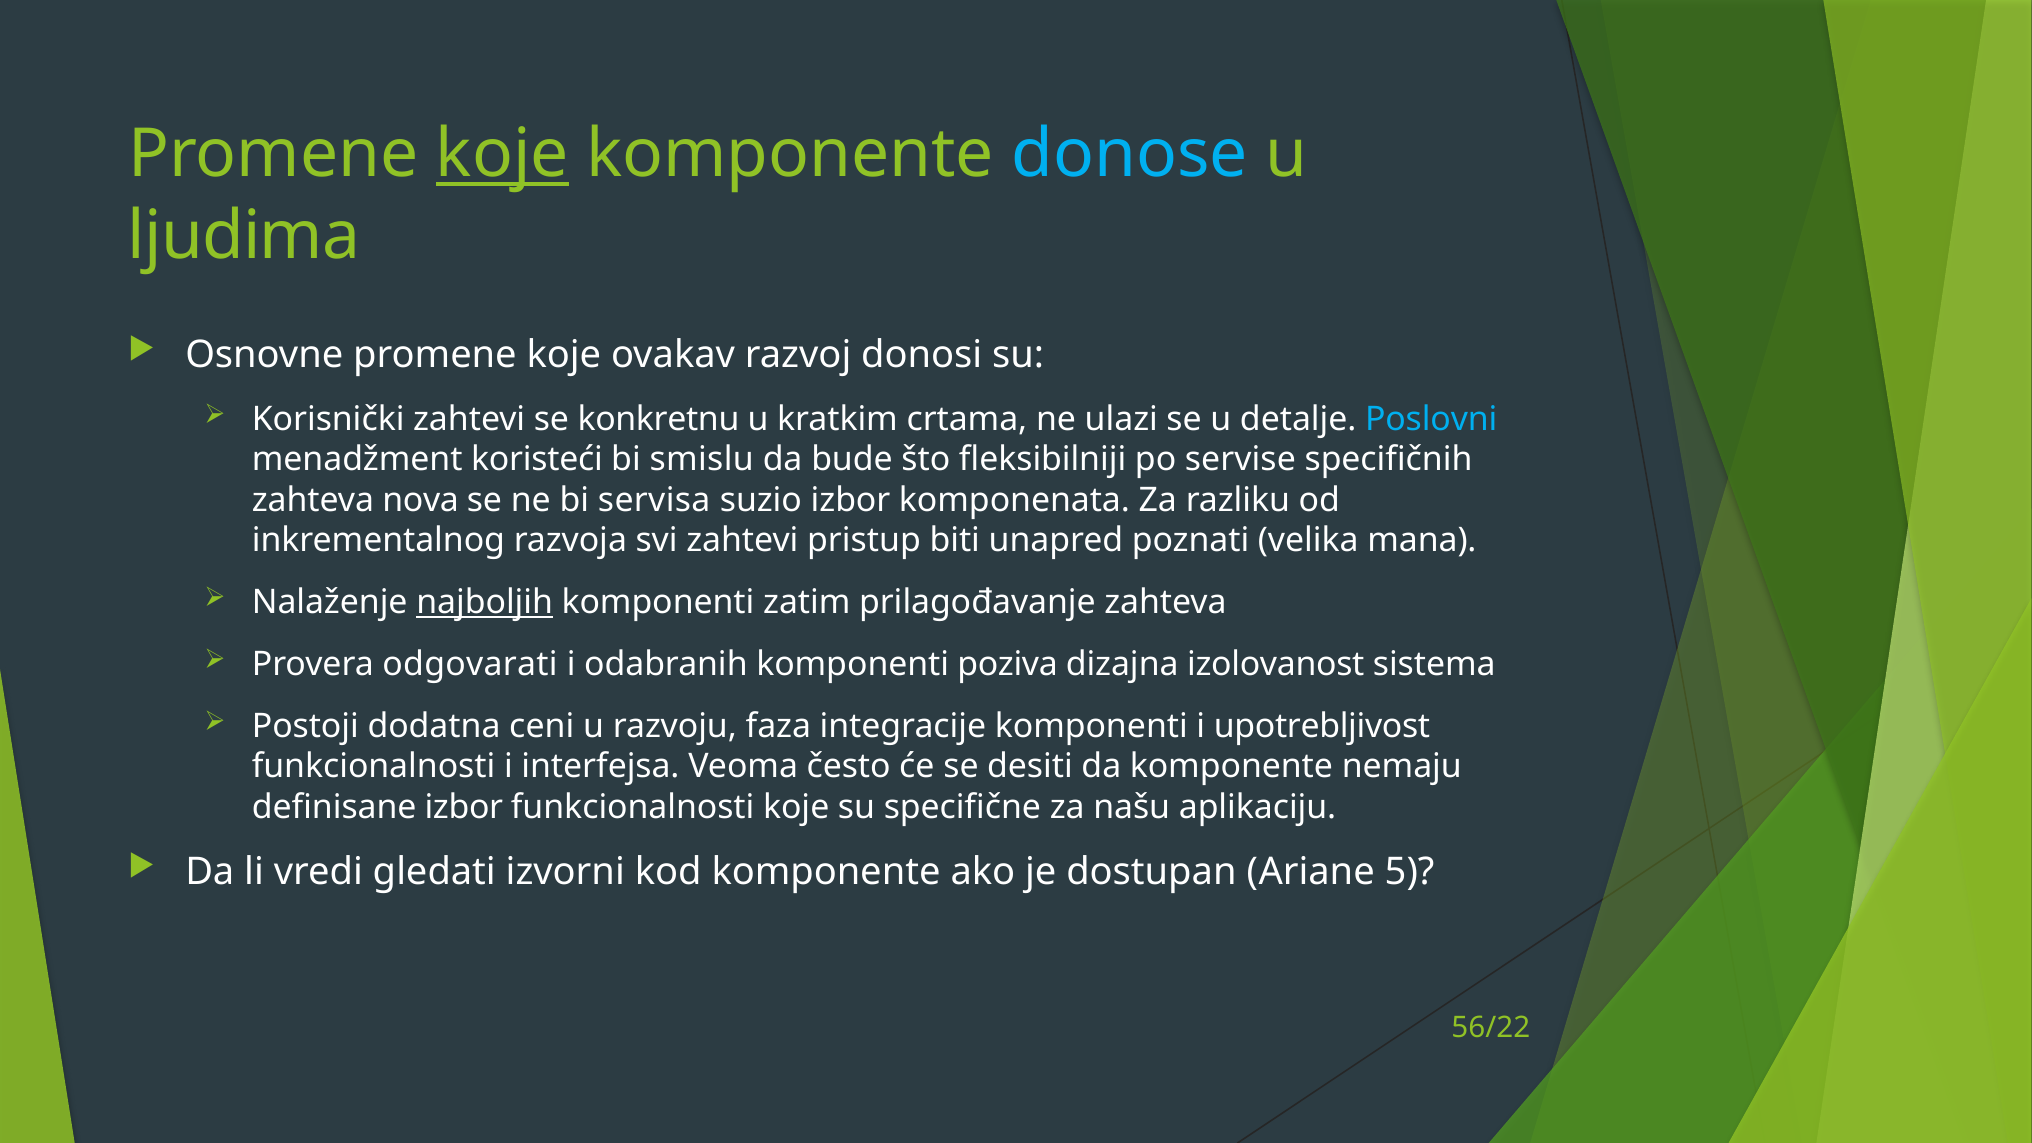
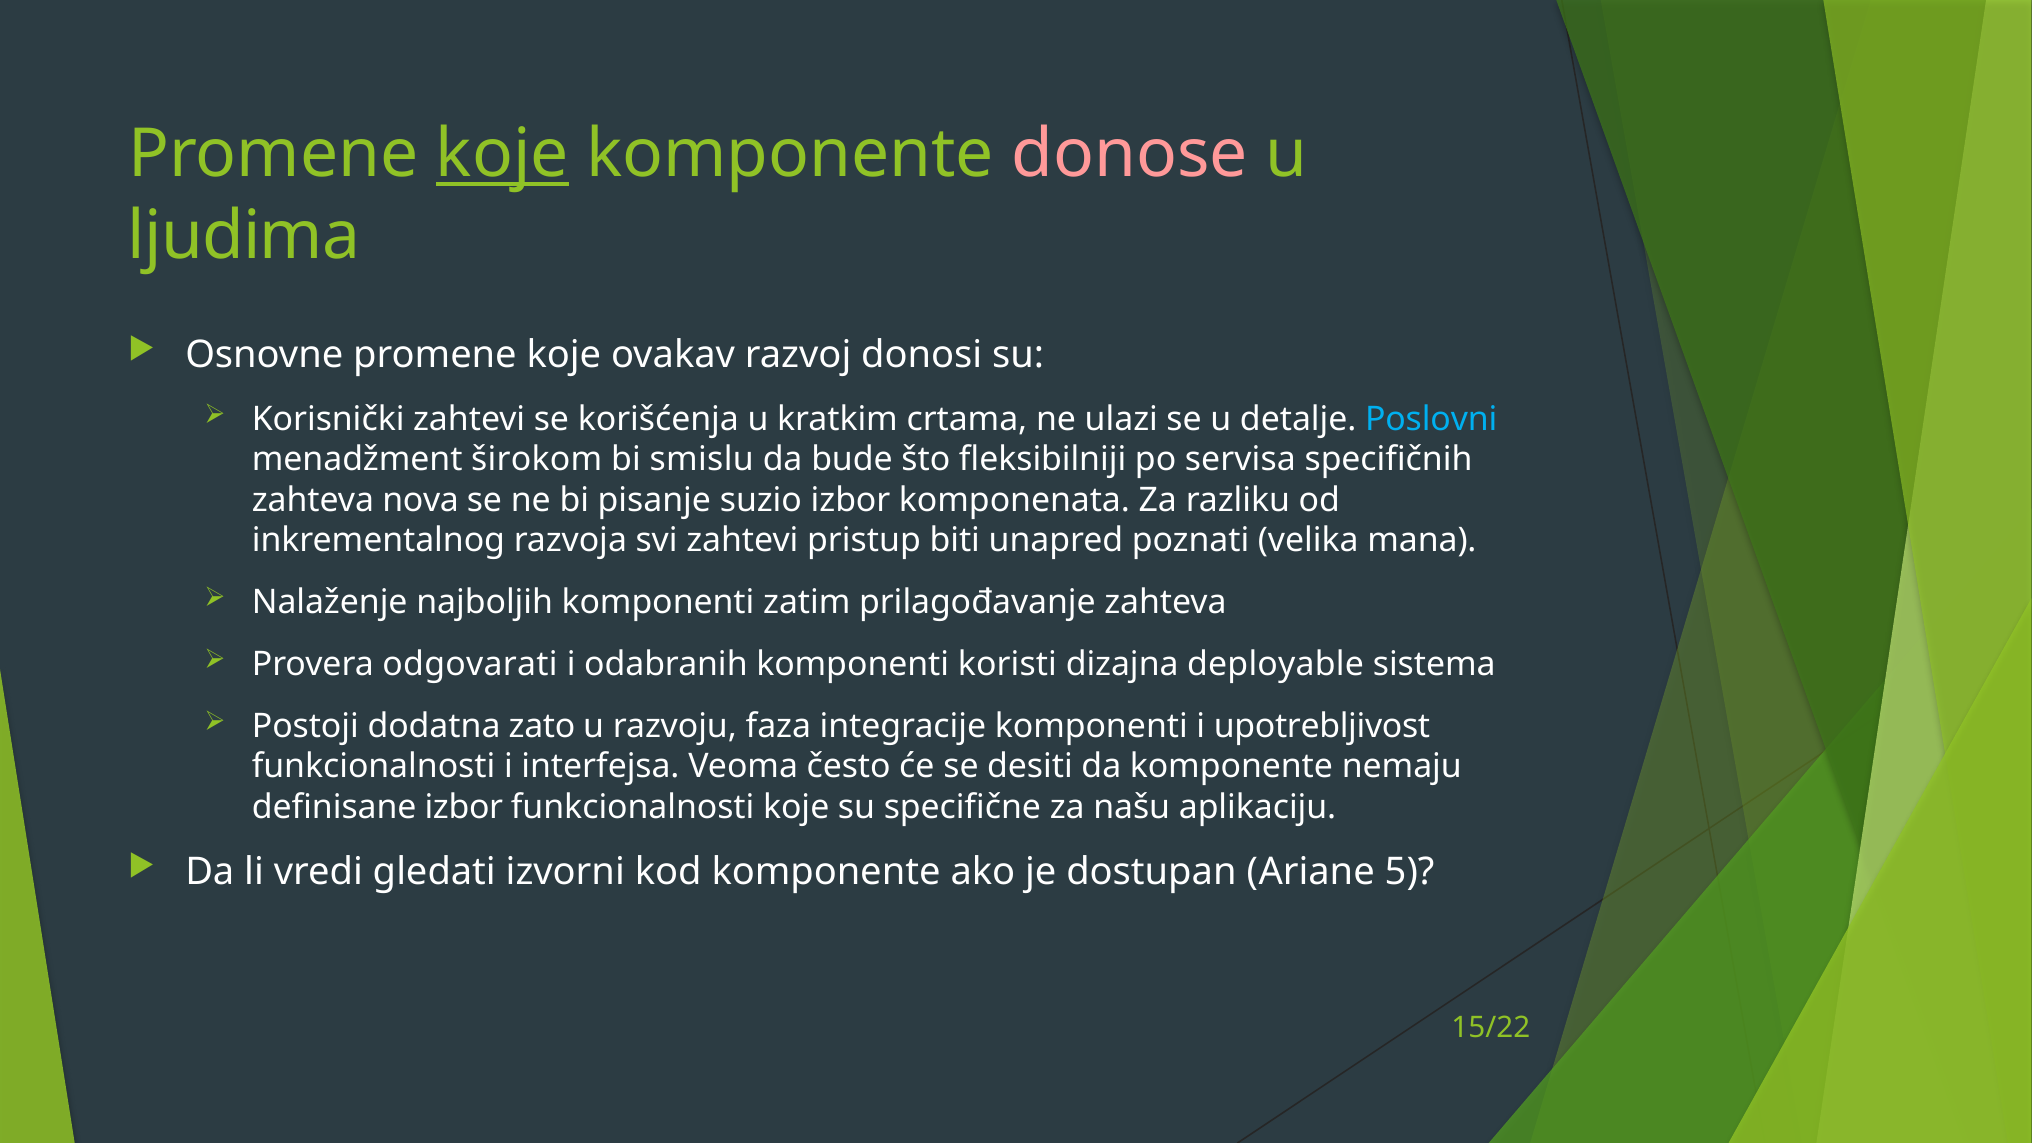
donose colour: light blue -> pink (1130, 155)
konkretnu: konkretnu -> korišćenja (658, 419)
koristeći: koristeći -> širokom (537, 460)
servise: servise -> servisa (1240, 460)
servisa: servisa -> pisanje (654, 500)
najboljih underline: present -> none (485, 603)
poziva: poziva -> koristi (1007, 664)
izolovanost: izolovanost -> deployable (1276, 664)
ceni: ceni -> zato (542, 726)
56/22: 56/22 -> 15/22 (1491, 1028)
